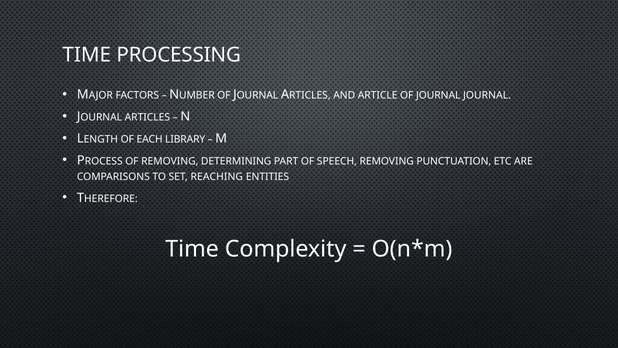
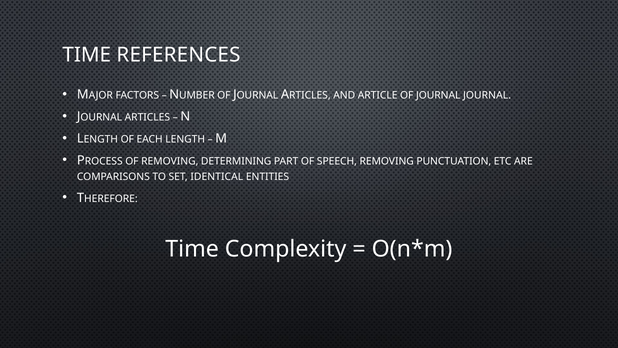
PROCESSING: PROCESSING -> REFERENCES (178, 55)
LIBRARY: LIBRARY -> LENGTH (185, 139)
REACHING: REACHING -> IDENTICAL (217, 177)
